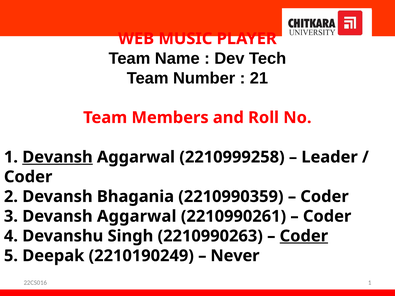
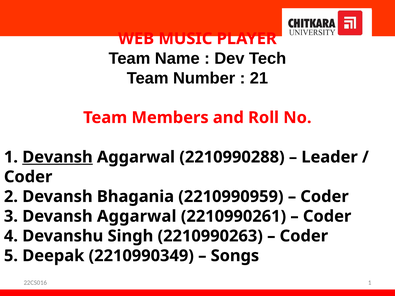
2210999258: 2210999258 -> 2210990288 (232, 157)
2210990359: 2210990359 -> 2210990959 (231, 197)
Coder underline: present -> none (304, 236)
2210190249: 2210190249 -> 2210990349 (141, 256)
Never: Never -> Songs (235, 256)
